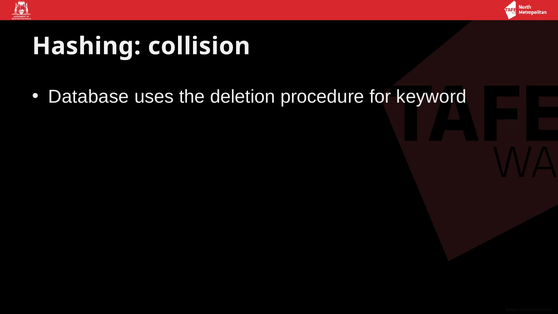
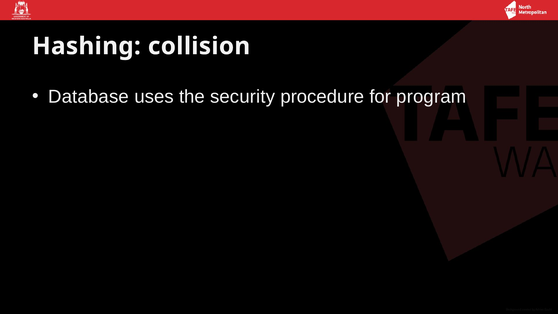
deletion: deletion -> security (243, 97)
keyword: keyword -> program (431, 97)
